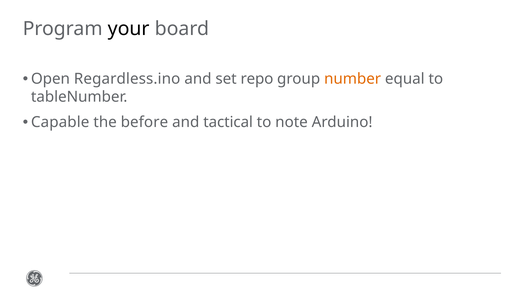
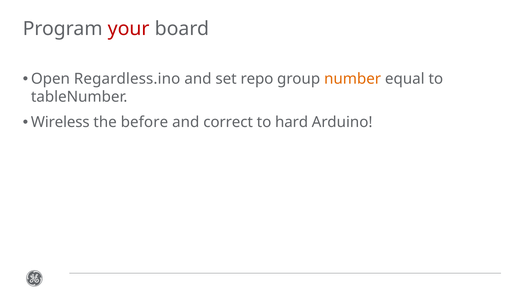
your colour: black -> red (129, 29)
Capable: Capable -> Wireless (60, 122)
tactical: tactical -> correct (228, 122)
note: note -> hard (292, 122)
